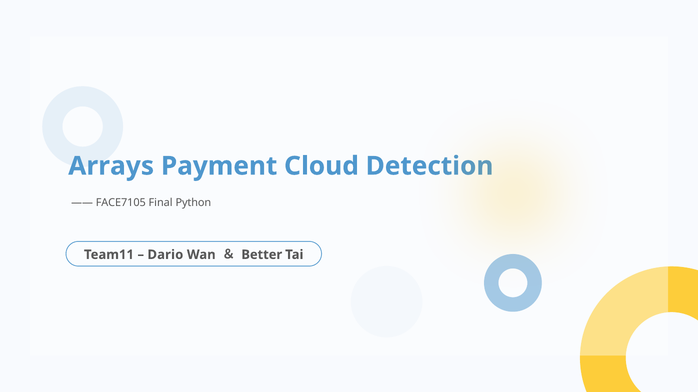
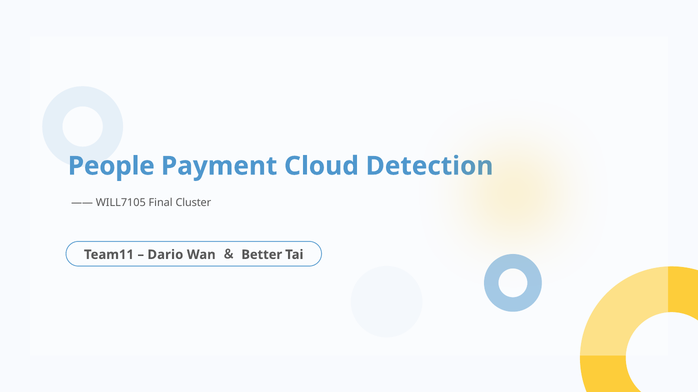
Arrays: Arrays -> People (111, 166)
FACE7105: FACE7105 -> WILL7105 (121, 203)
Python: Python -> Cluster (193, 203)
